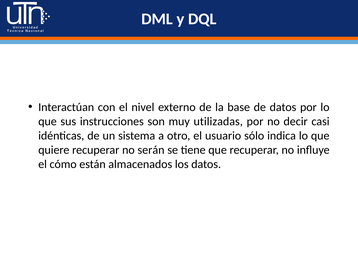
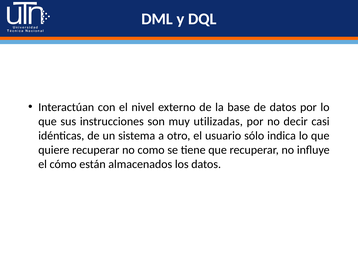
serán: serán -> como (151, 150)
